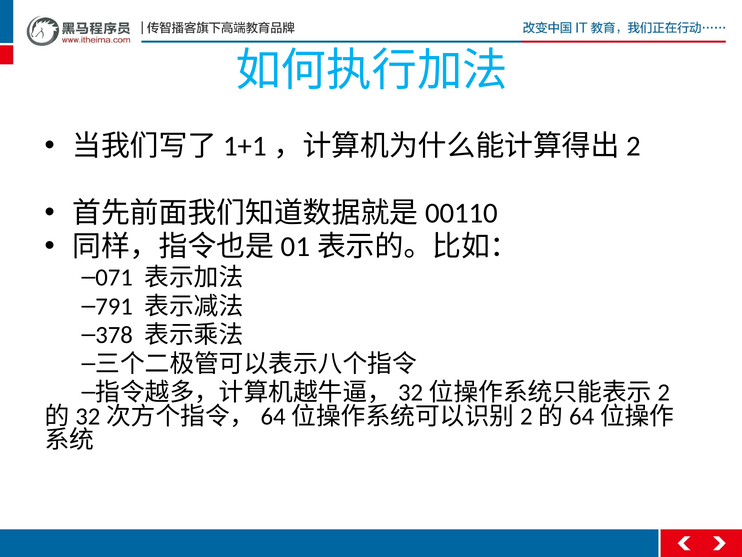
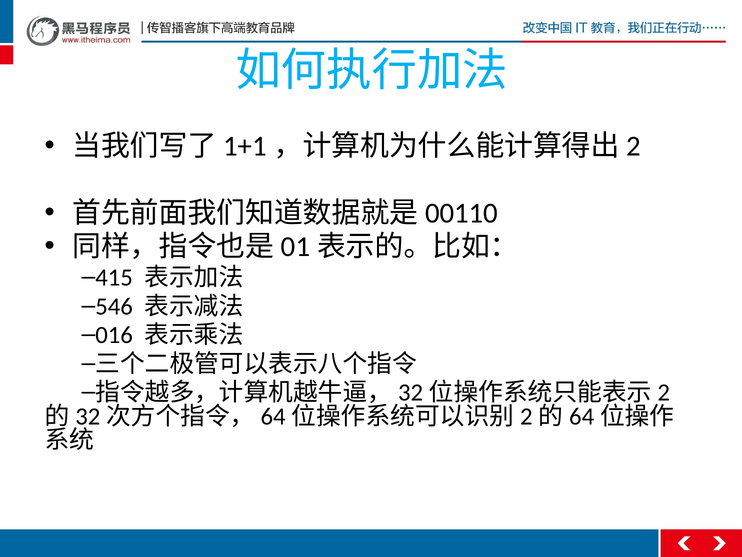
071: 071 -> 415 (114, 278)
791: 791 -> 546 (114, 306)
378: 378 -> 016 (114, 335)
